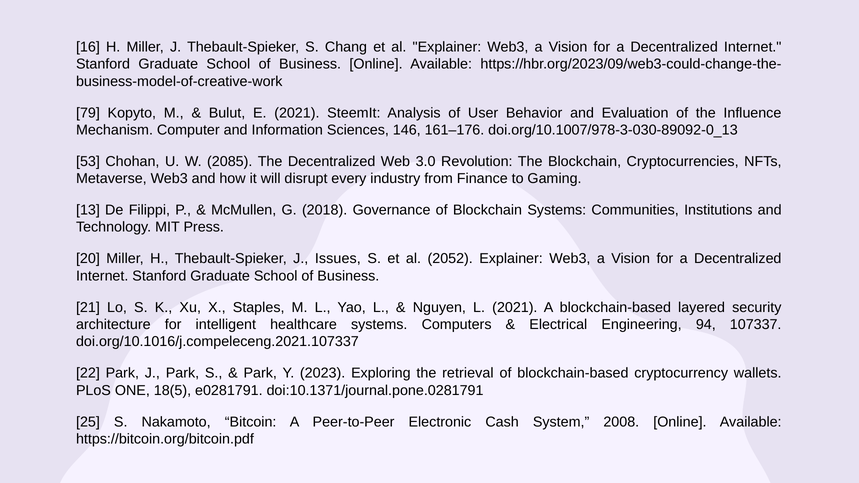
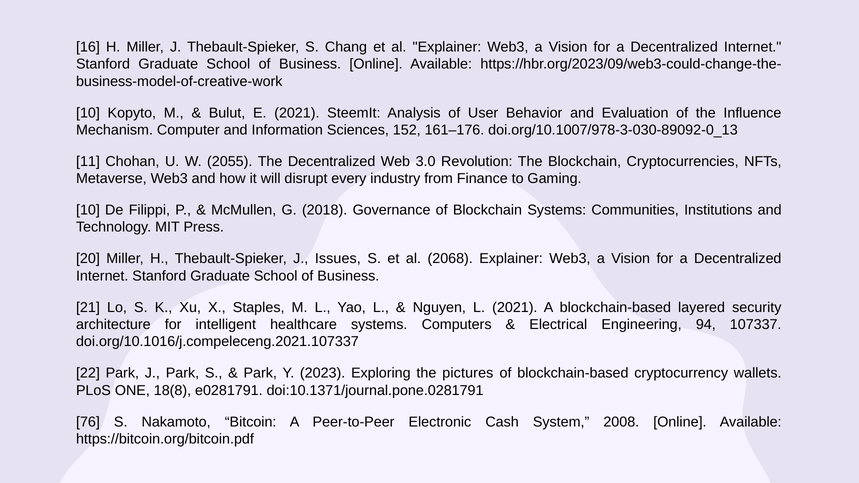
79: 79 -> 10 (88, 113)
146: 146 -> 152 (407, 130)
53: 53 -> 11 (88, 161)
2085: 2085 -> 2055 (230, 161)
13: 13 -> 10 (88, 210)
2052: 2052 -> 2068 (450, 259)
retrieval: retrieval -> pictures (468, 373)
18(5: 18(5 -> 18(8 (172, 391)
25: 25 -> 76 (88, 422)
